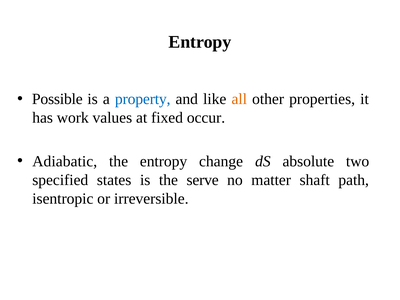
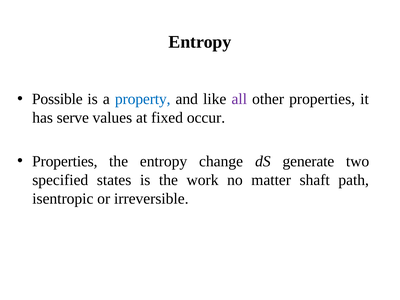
all colour: orange -> purple (239, 99)
work: work -> serve (73, 118)
Adiabatic: Adiabatic -> Properties (65, 161)
absolute: absolute -> generate (308, 161)
serve: serve -> work (203, 180)
